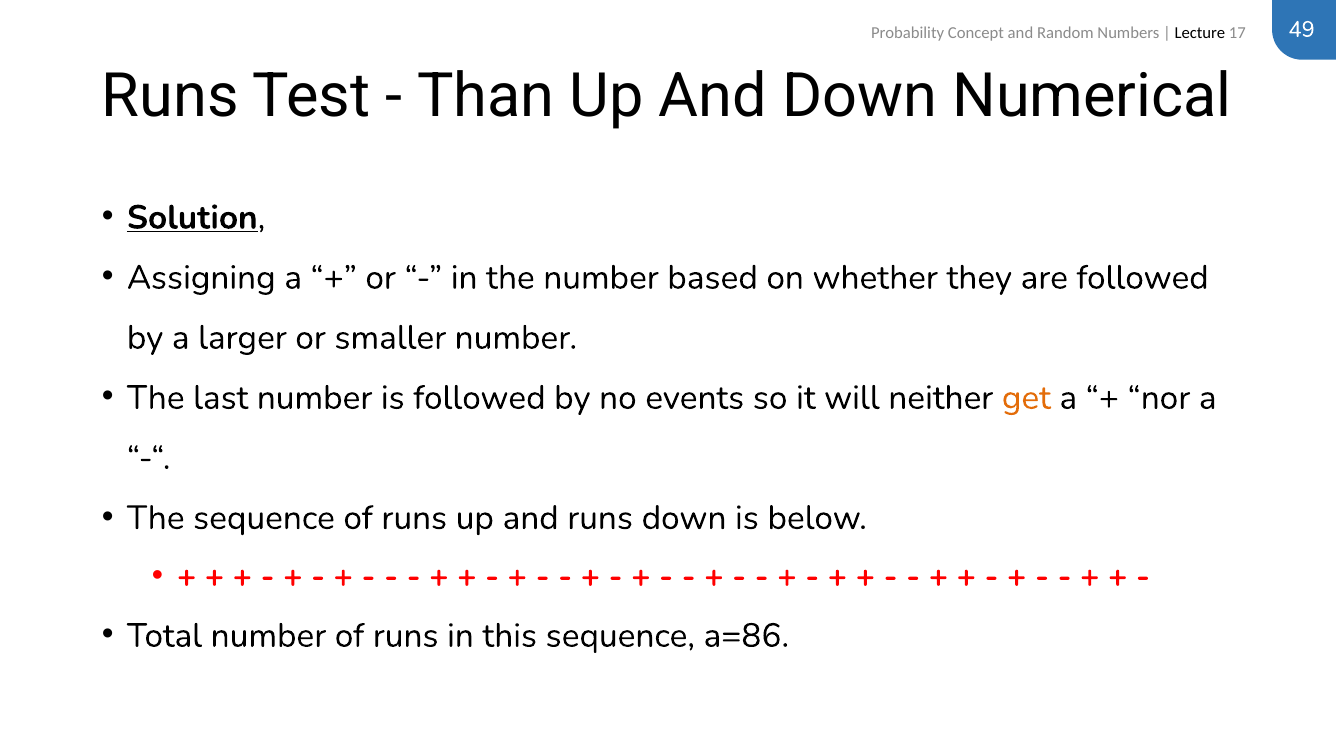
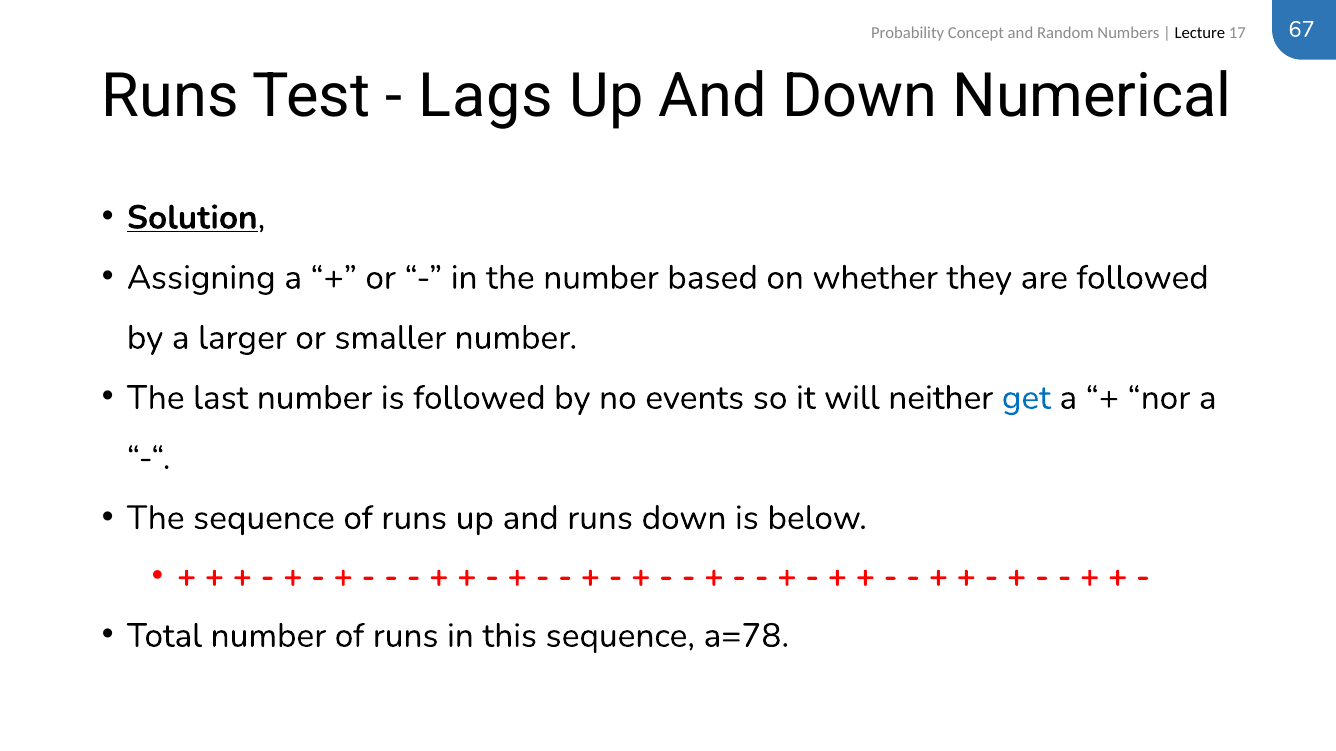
49: 49 -> 67 (1302, 29)
Than: Than -> Lags (486, 97)
get colour: orange -> blue (1026, 398)
a=86: a=86 -> a=78 (746, 636)
